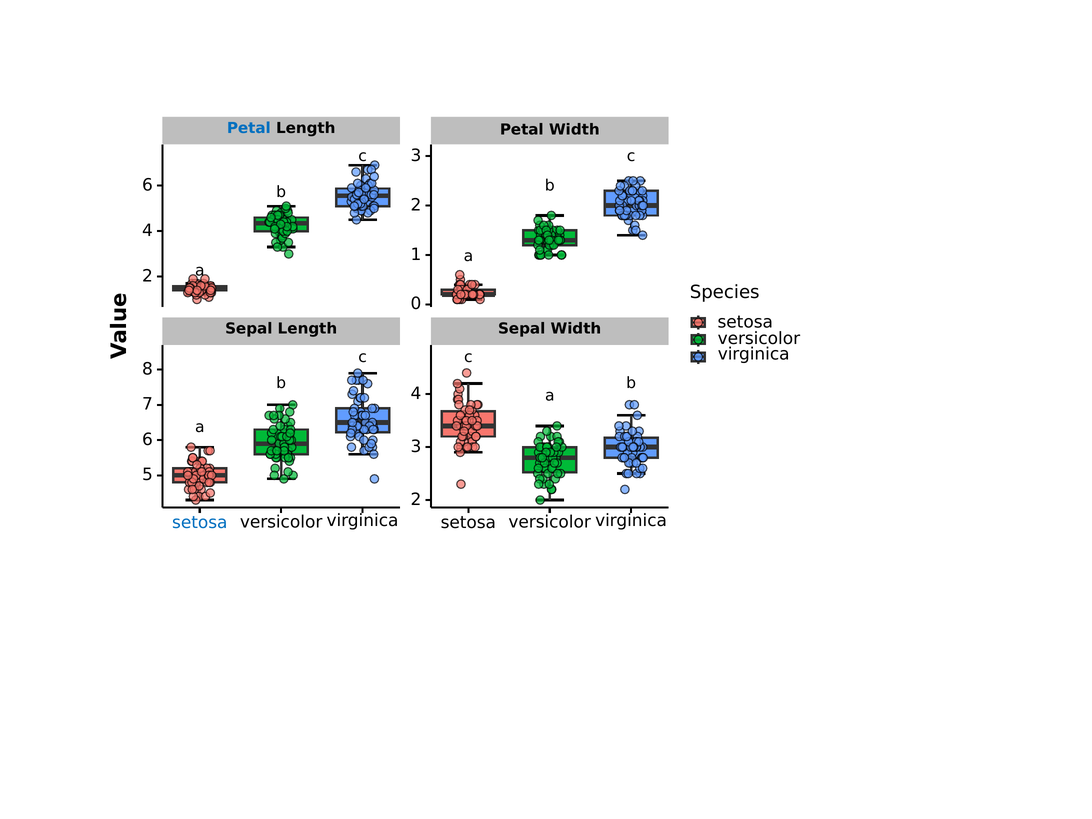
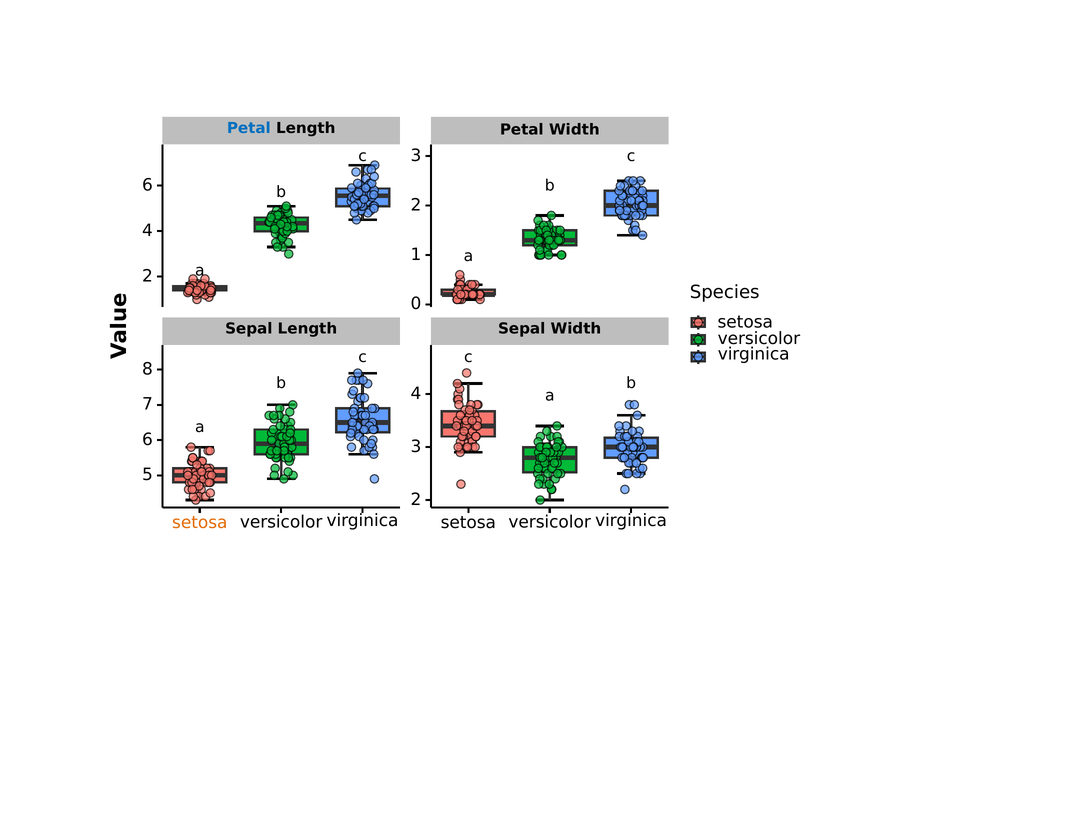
setosa colour: blue -> orange (200, 523)
